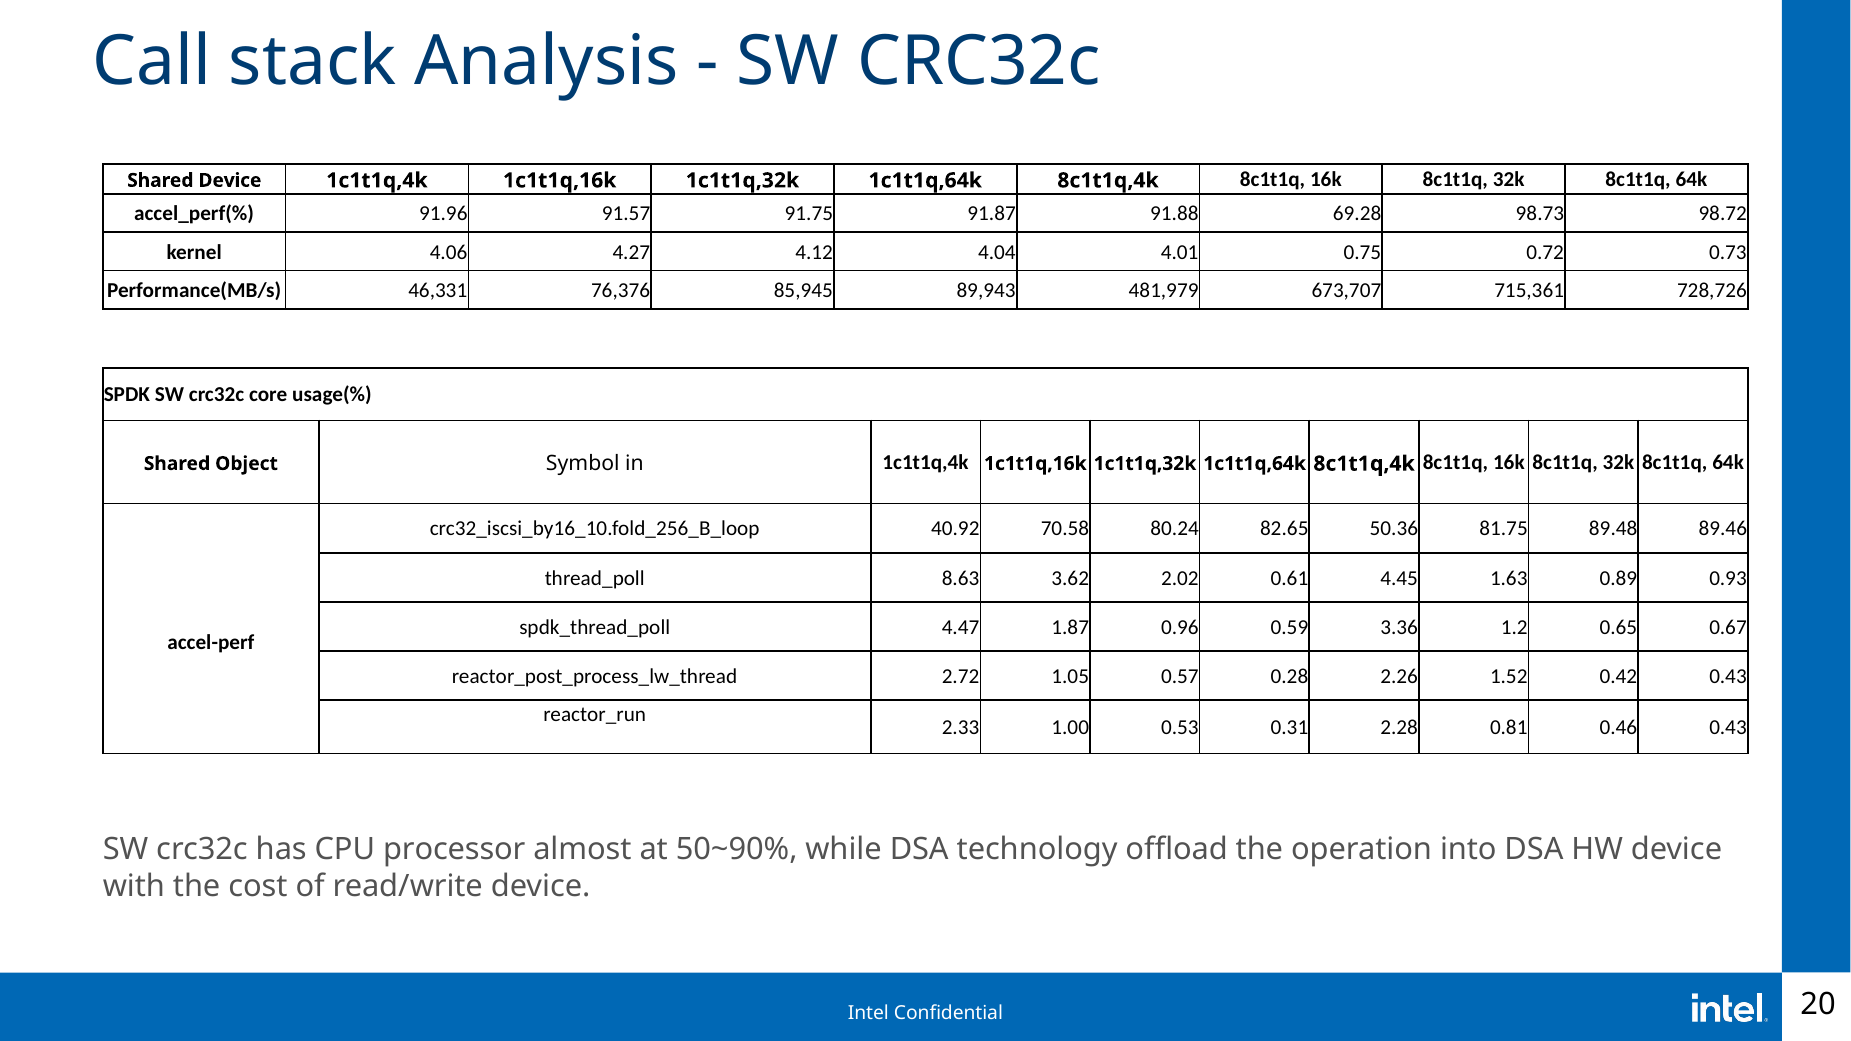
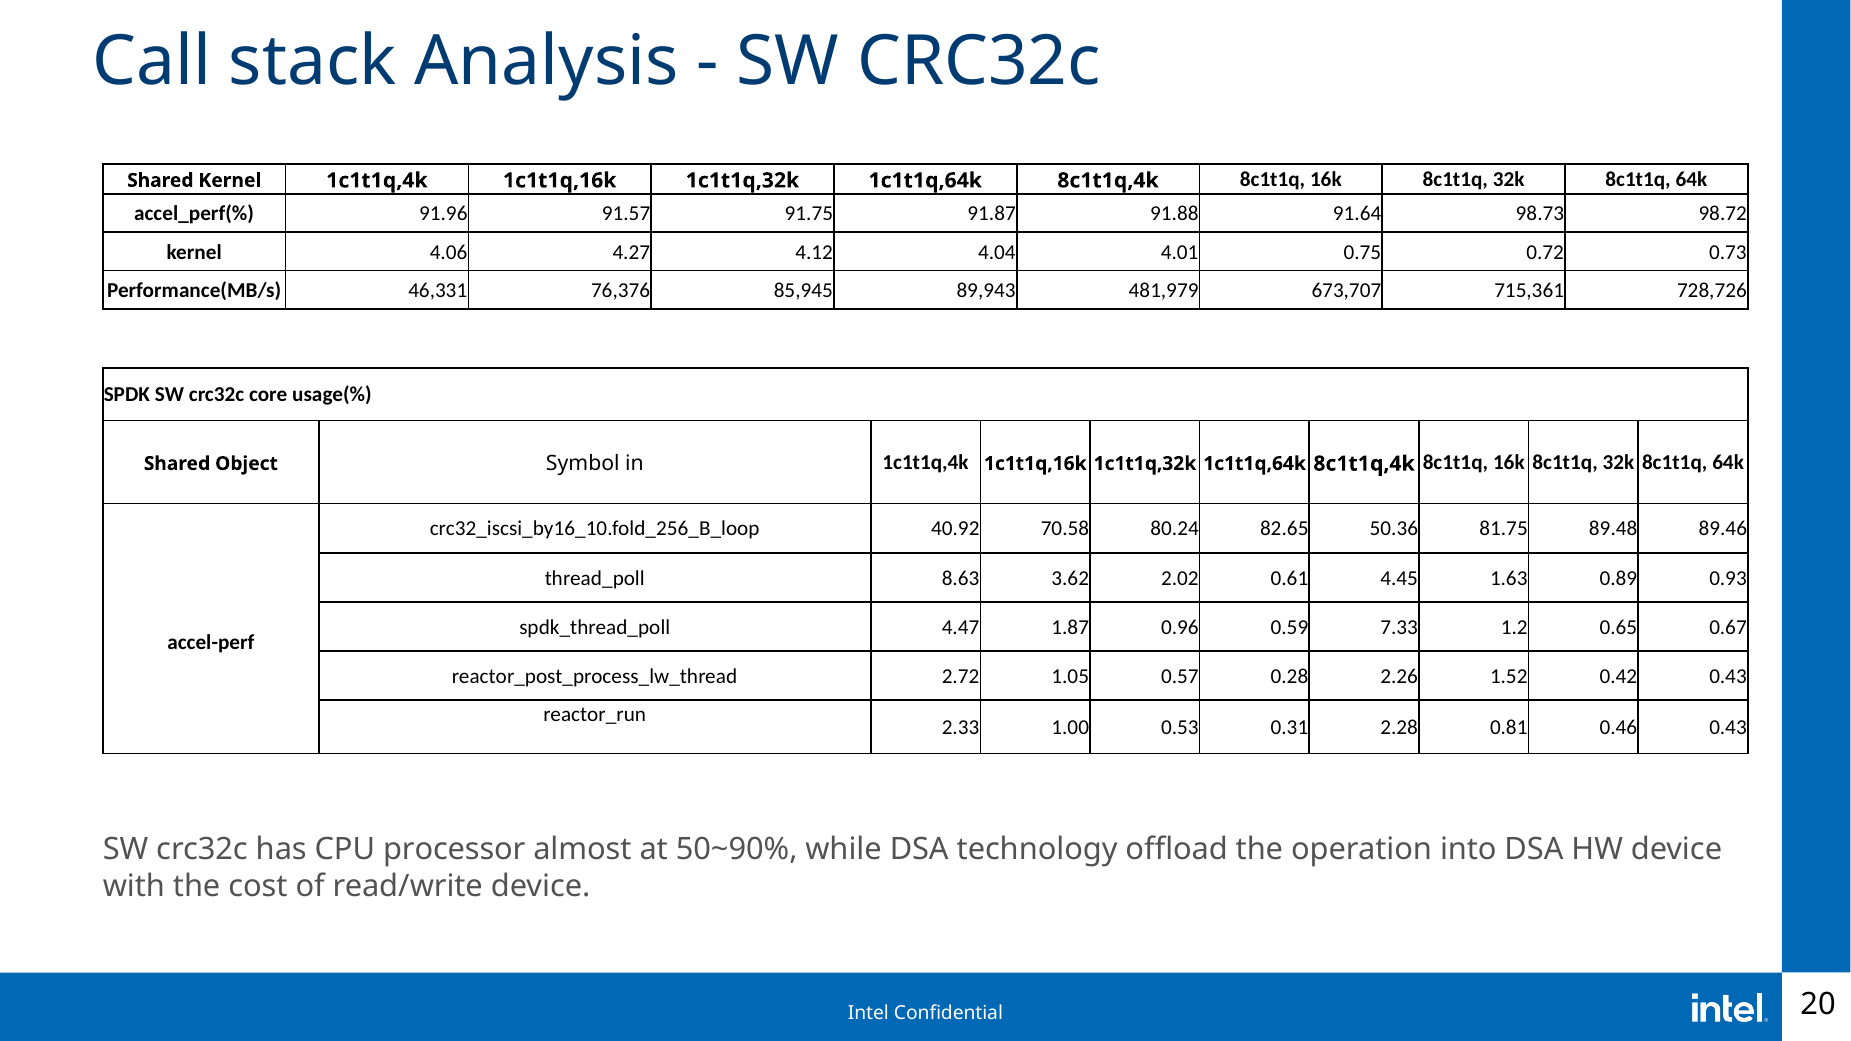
Shared Device: Device -> Kernel (230, 180)
69.28: 69.28 -> 91.64 (1357, 214)
3.36: 3.36 -> 7.33 (1399, 627)
